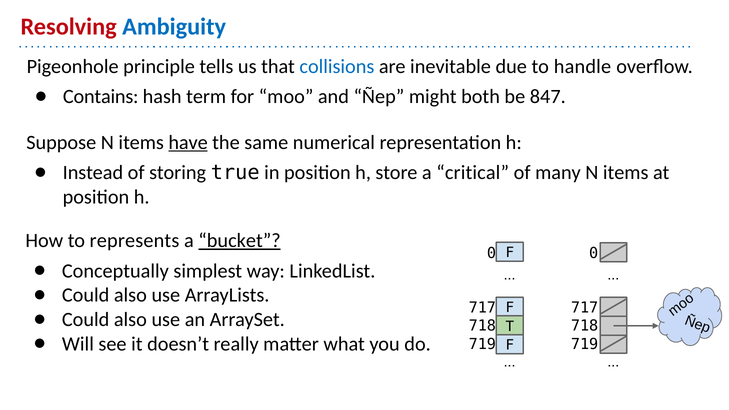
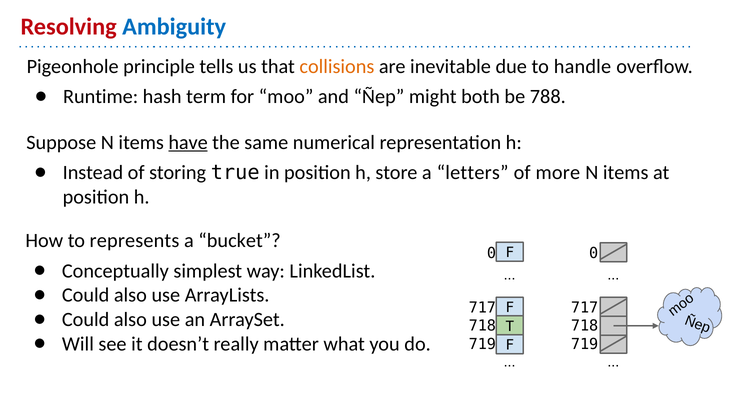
collisions colour: blue -> orange (337, 66)
Contains: Contains -> Runtime (101, 97)
847: 847 -> 788 (548, 97)
critical: critical -> letters (473, 173)
many: many -> more (558, 173)
bucket underline: present -> none (240, 241)
